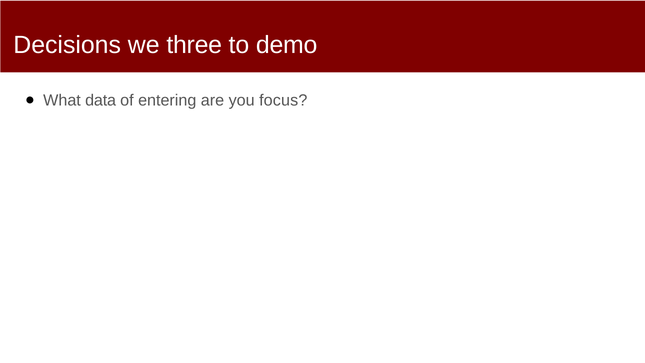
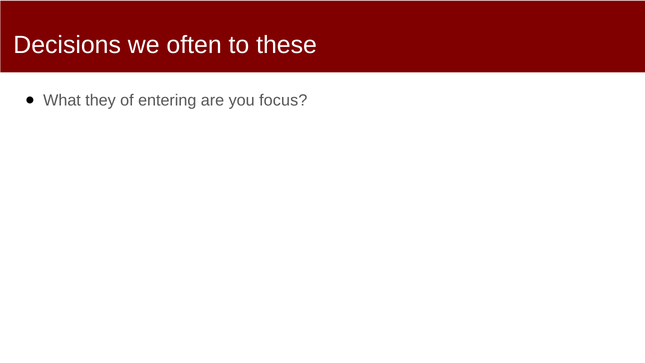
three: three -> often (194, 45)
demo: demo -> these (287, 45)
data: data -> they (101, 100)
